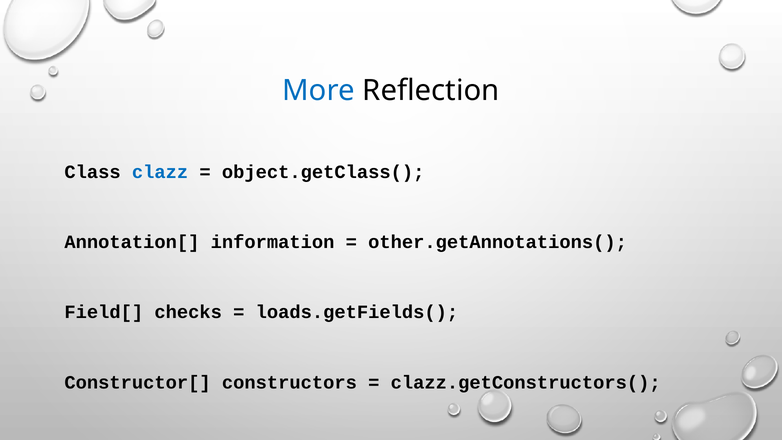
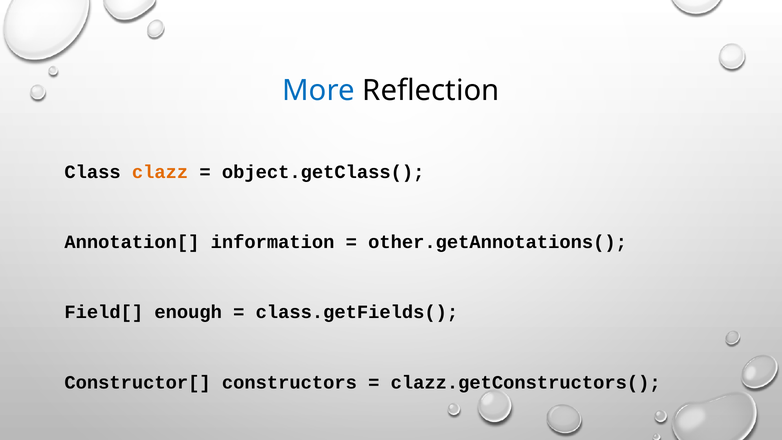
clazz colour: blue -> orange (160, 172)
checks: checks -> enough (188, 312)
loads.getFields(: loads.getFields( -> class.getFields( (357, 312)
